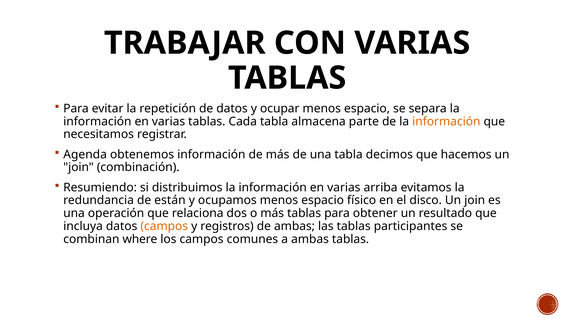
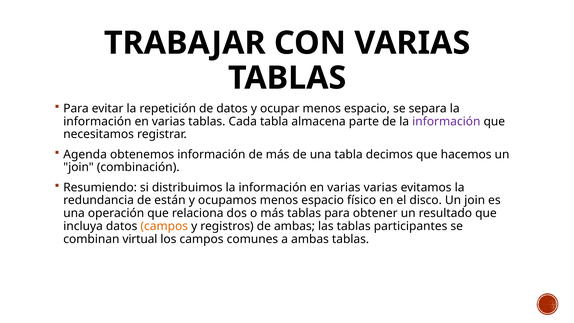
información colour: orange -> purple (446, 121)
varias arriba: arriba -> varias (381, 187)
where: where -> virtual (140, 239)
